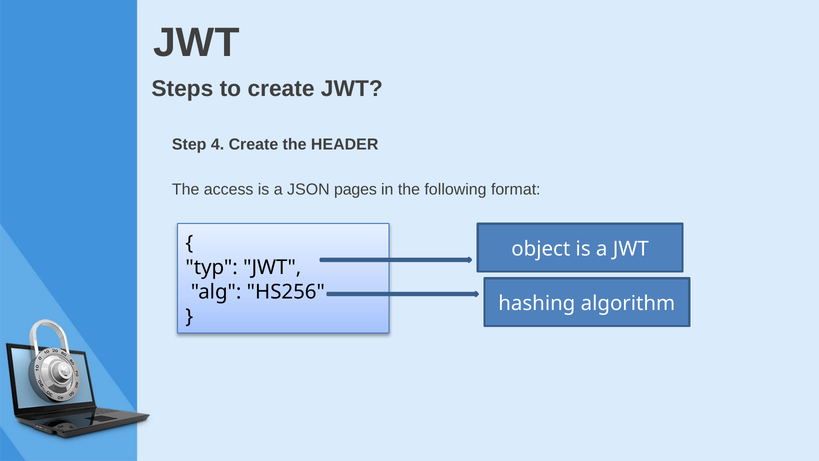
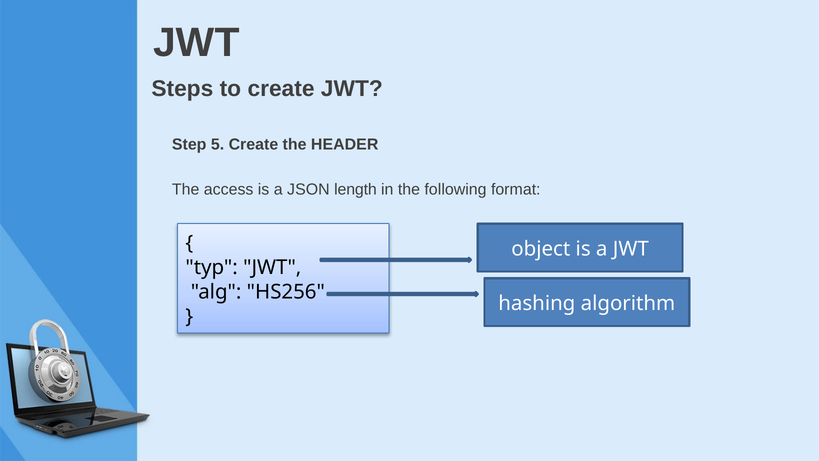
4: 4 -> 5 (218, 145)
pages: pages -> length (355, 189)
